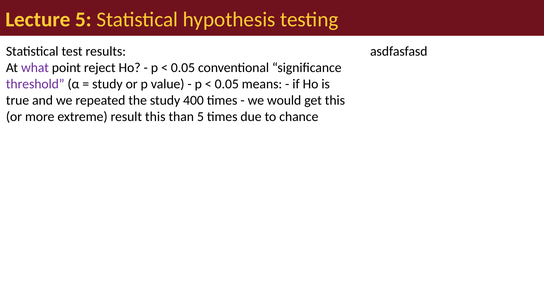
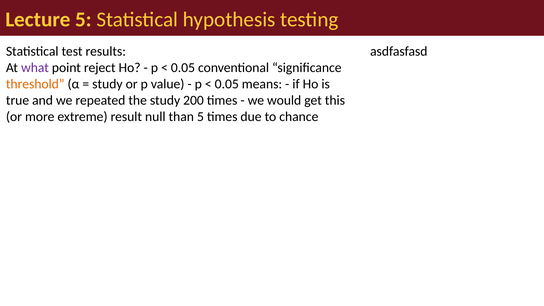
threshold colour: purple -> orange (35, 84)
400: 400 -> 200 (193, 100)
result this: this -> null (155, 117)
